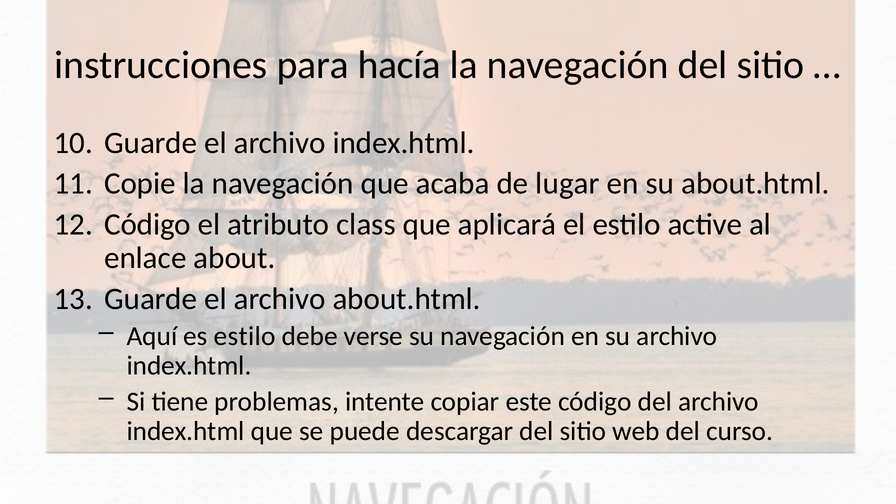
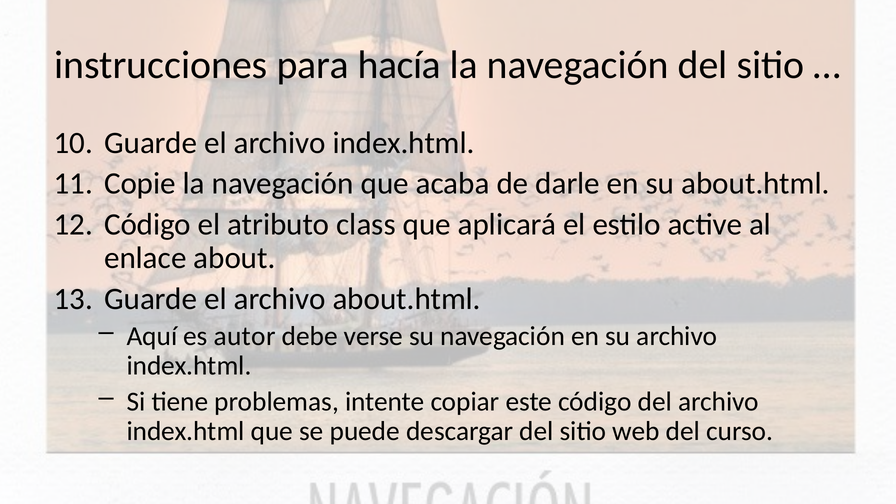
lugar: lugar -> darle (568, 184)
es estilo: estilo -> autor (245, 336)
